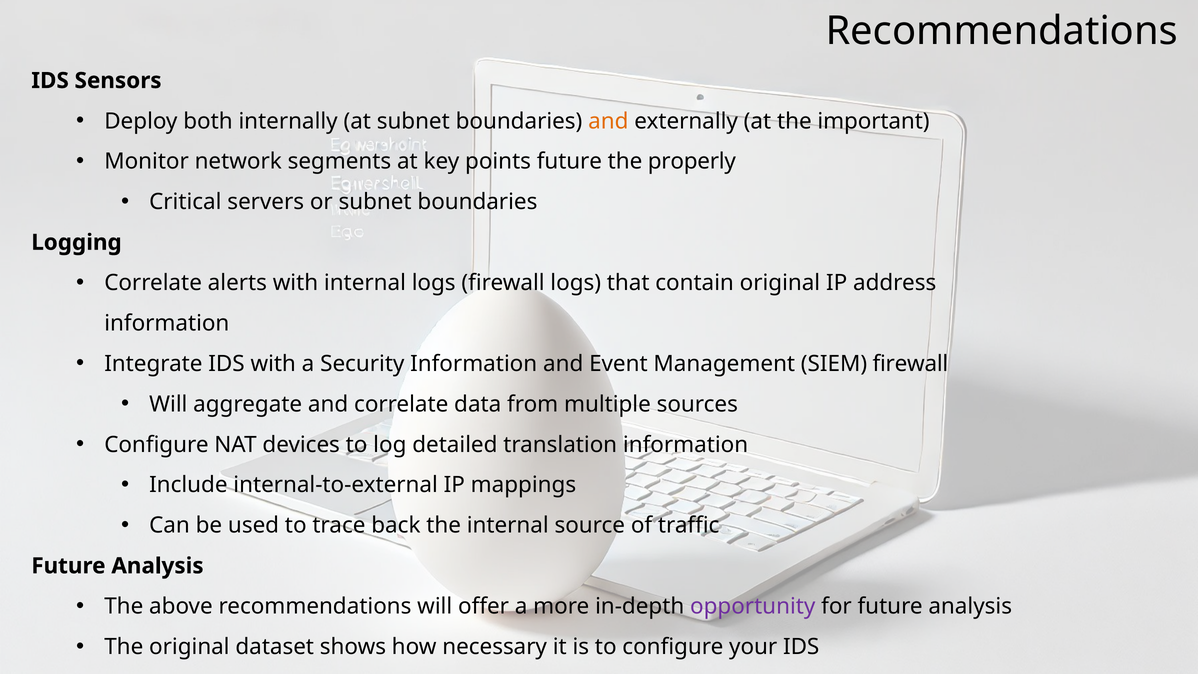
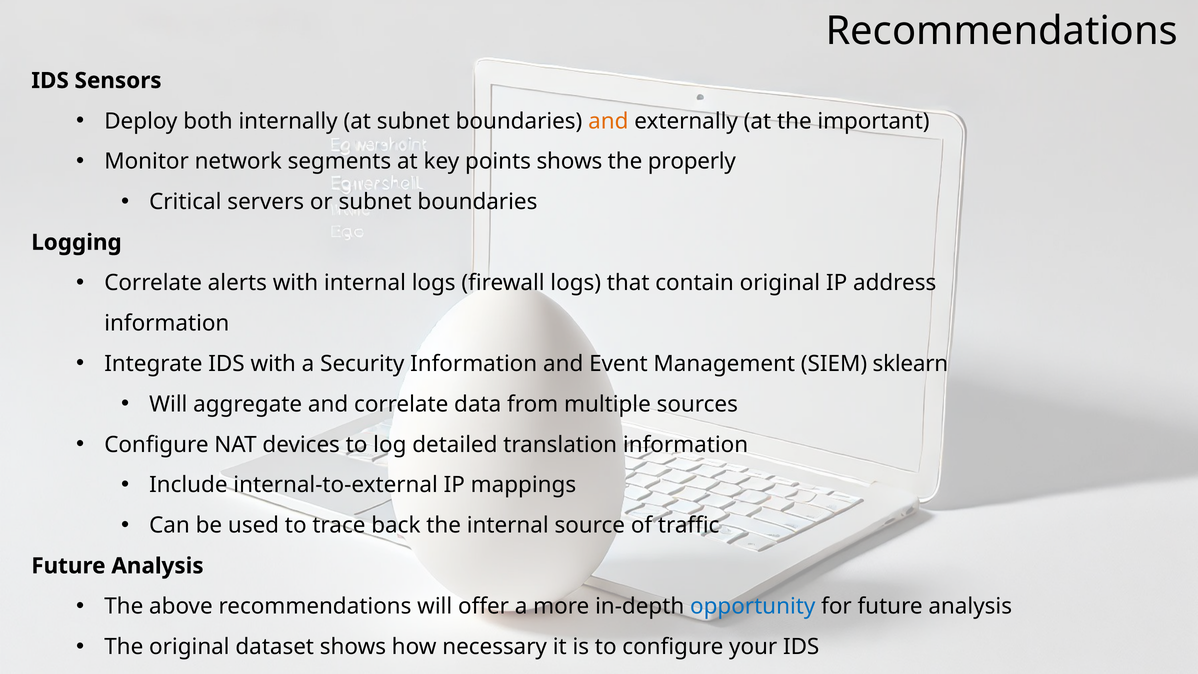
points future: future -> shows (569, 161)
SIEM firewall: firewall -> sklearn (910, 364)
opportunity colour: purple -> blue (753, 606)
